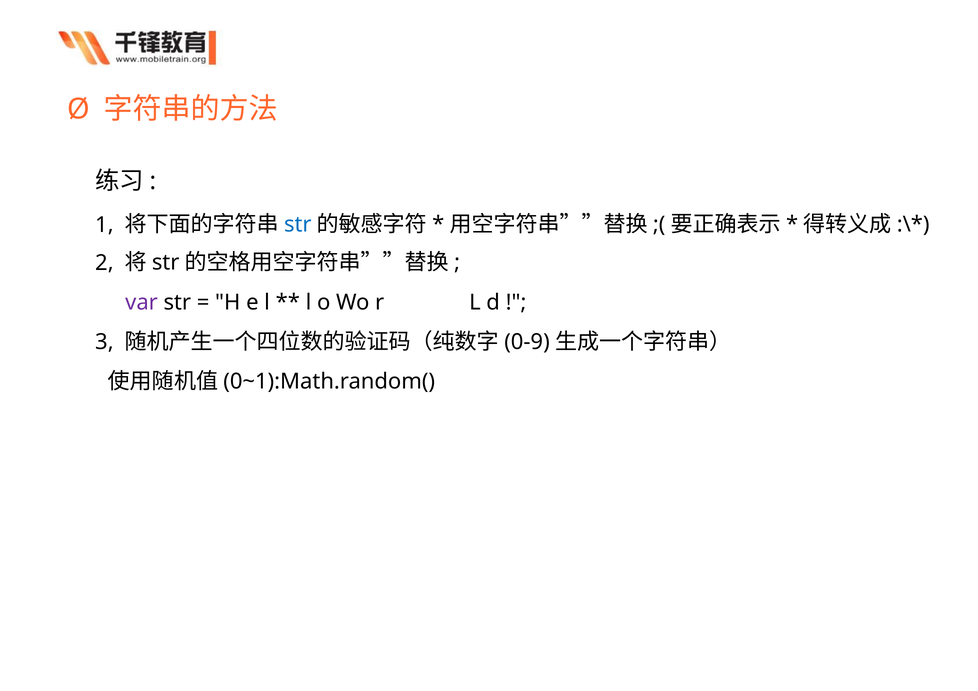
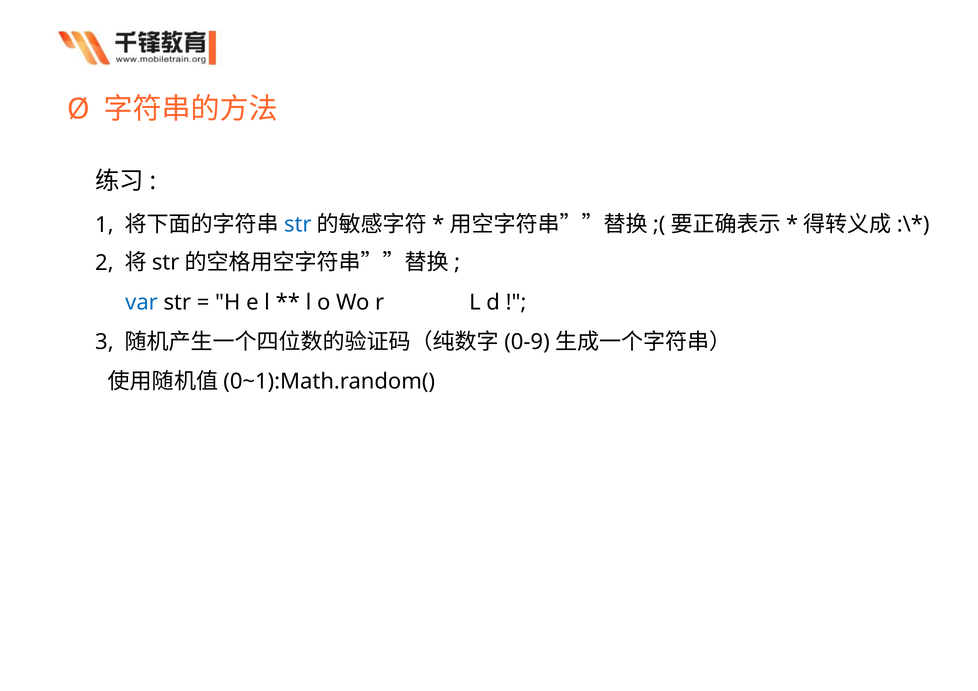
var colour: purple -> blue (142, 303)
